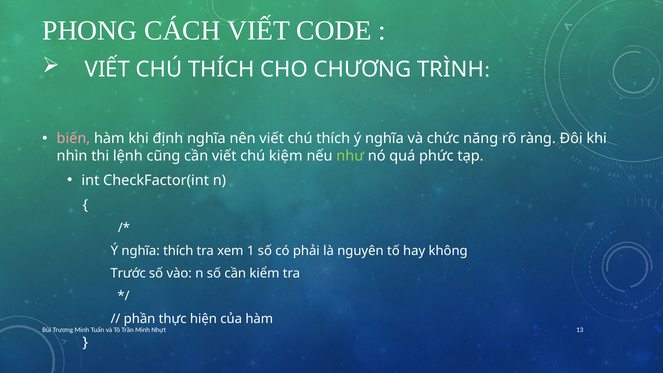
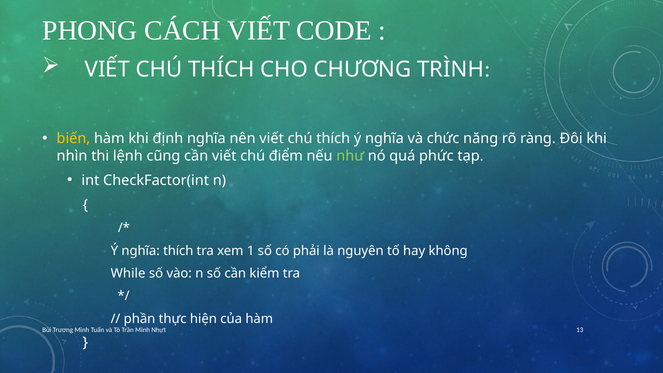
biến colour: pink -> yellow (73, 139)
kiệm: kiệm -> điểm (286, 156)
Trước: Trước -> While (128, 273)
